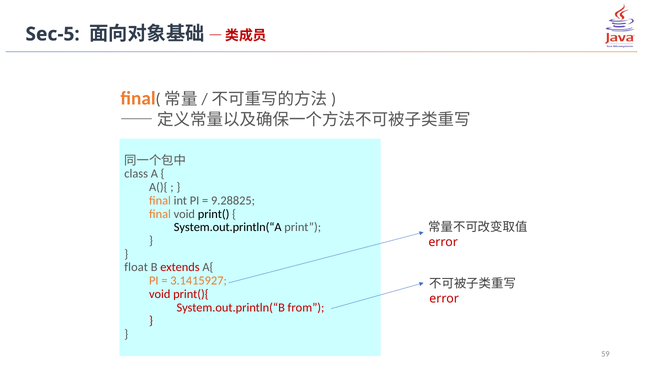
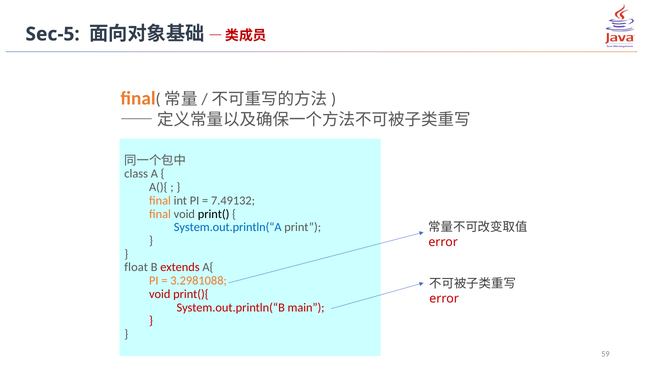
9.28825: 9.28825 -> 7.49132 (233, 201)
System.out.println(“A colour: black -> blue (228, 227)
3.1415927: 3.1415927 -> 3.2981088 (199, 281)
from: from -> main (306, 308)
